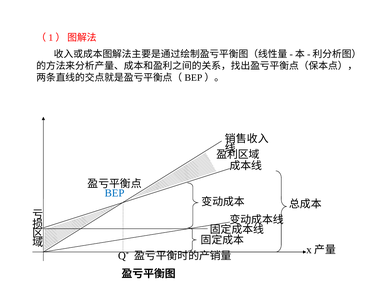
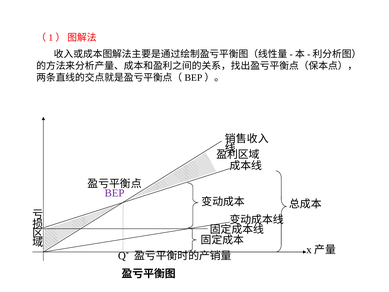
BEP colour: blue -> purple (115, 193)
